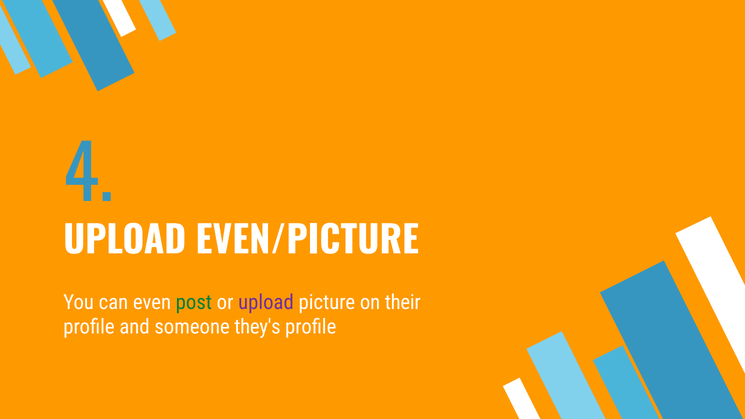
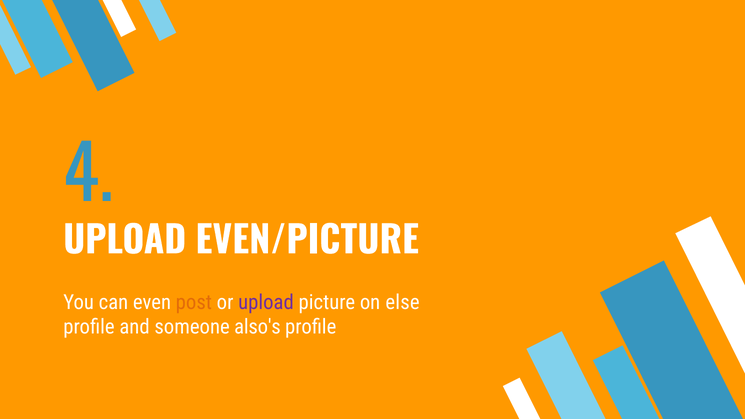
post colour: green -> orange (194, 302)
their: their -> else (403, 302)
they's: they's -> also's (257, 327)
